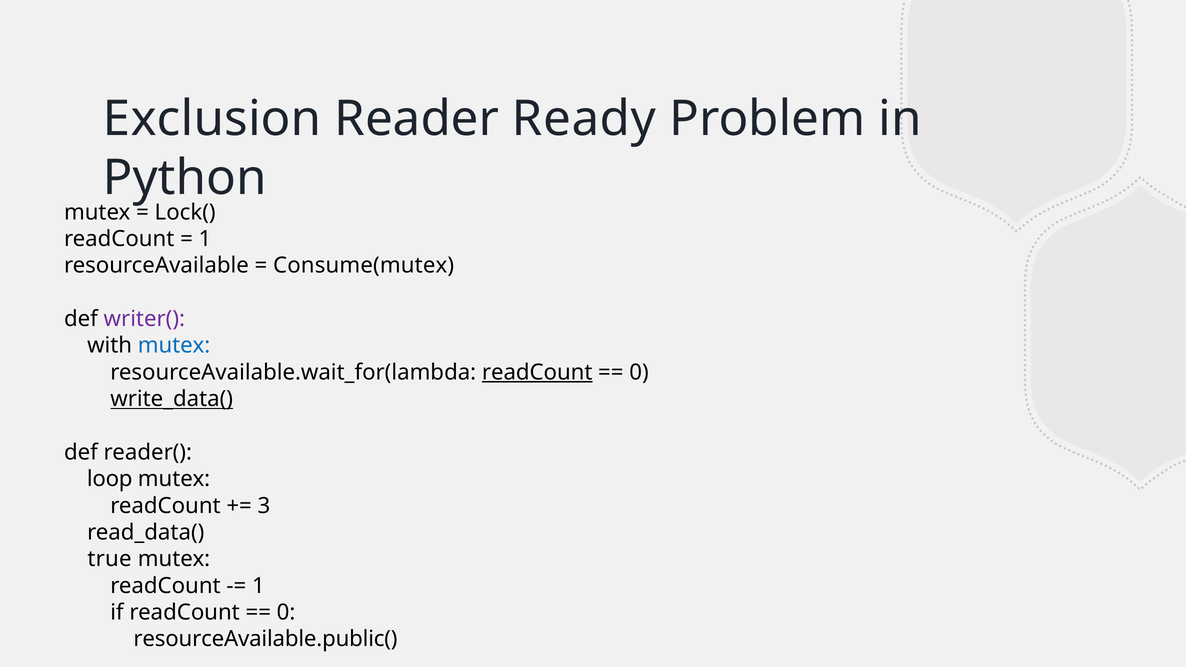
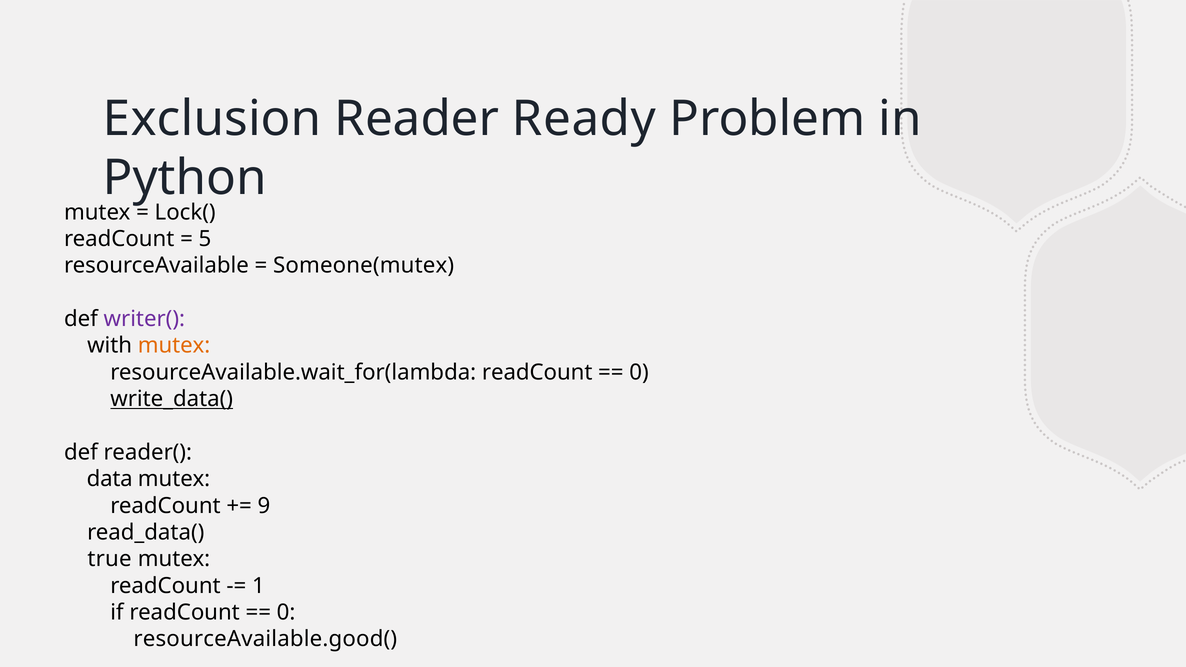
1: 1 -> 5 (205, 239)
Consume(mutex: Consume(mutex -> Someone(mutex (364, 266)
mutex colour: blue -> orange (174, 346)
readCount underline: present -> none (537, 372)
loop: loop -> data (110, 479)
3: 3 -> 9 (264, 506)
resourceAvailable.public(: resourceAvailable.public( -> resourceAvailable.good( (265, 639)
